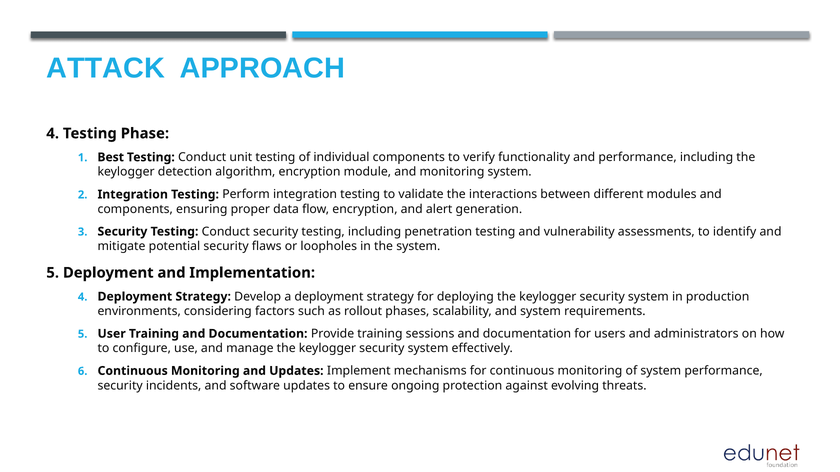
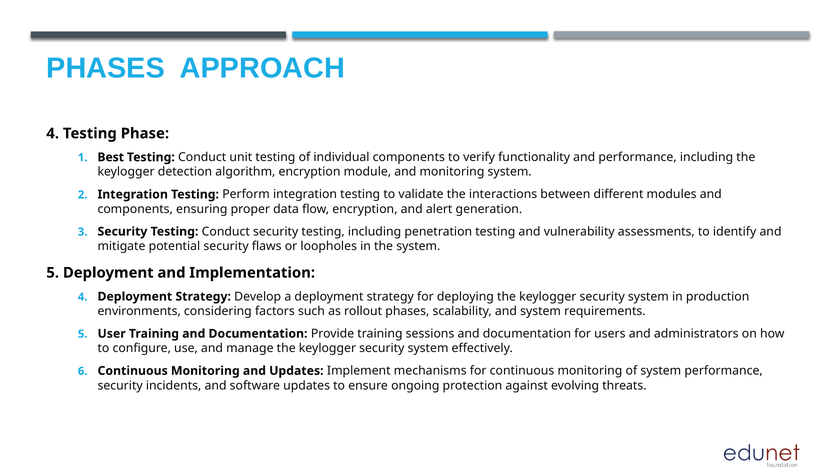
ATTACK: ATTACK -> PHASES (106, 68)
